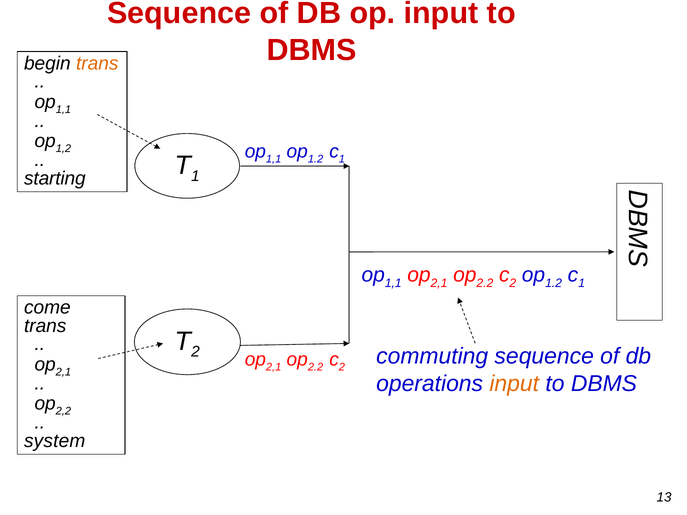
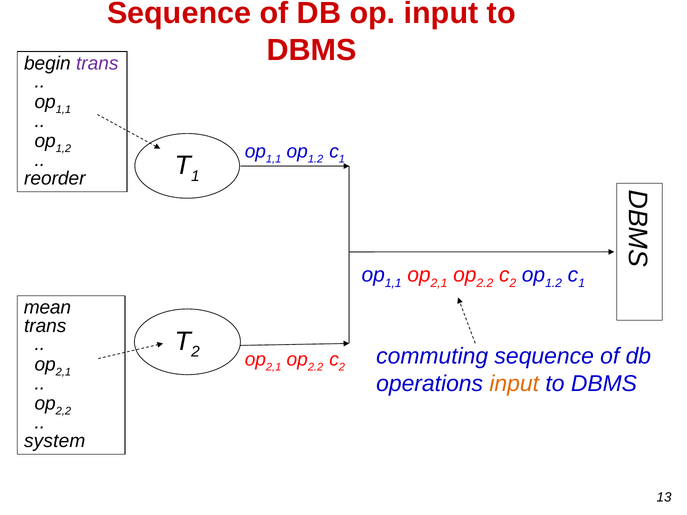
trans colour: orange -> purple (97, 63)
starting: starting -> reorder (55, 178)
come: come -> mean (47, 308)
